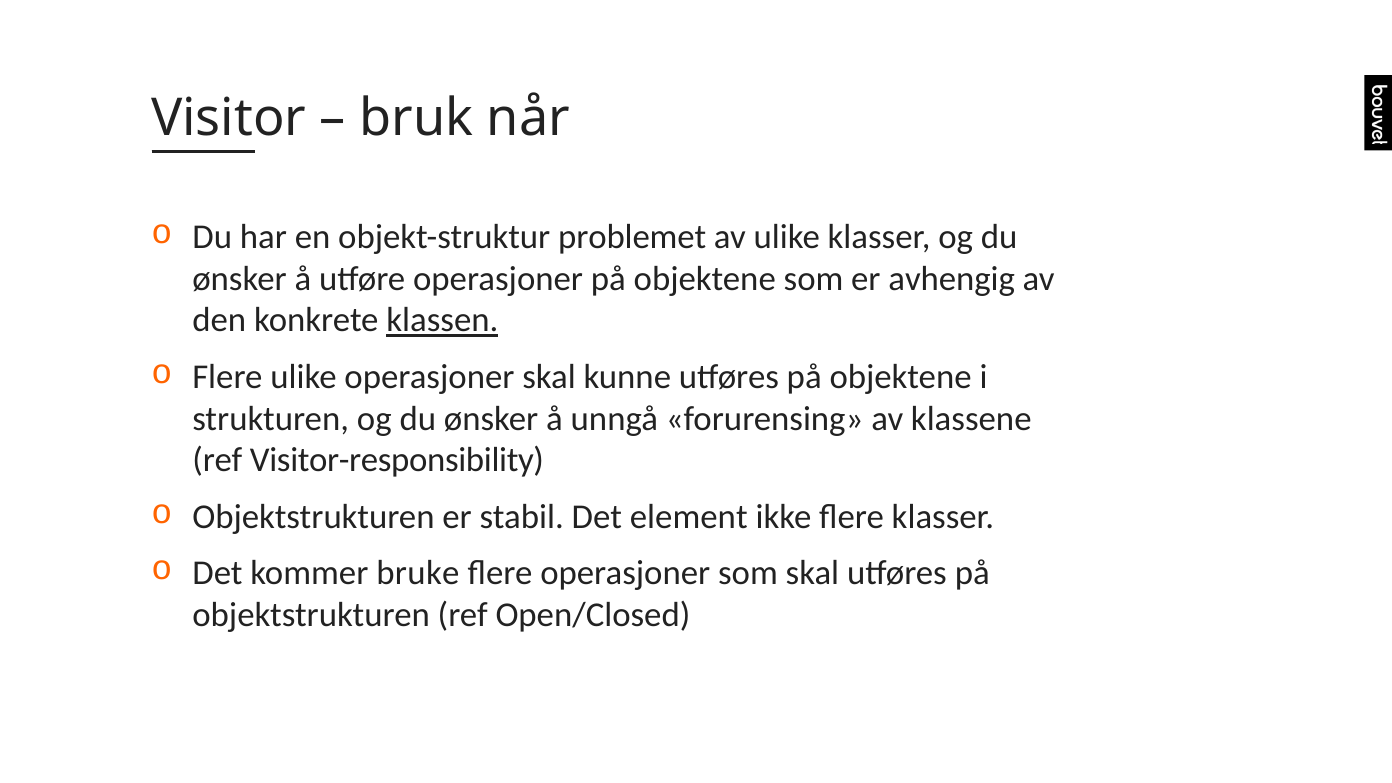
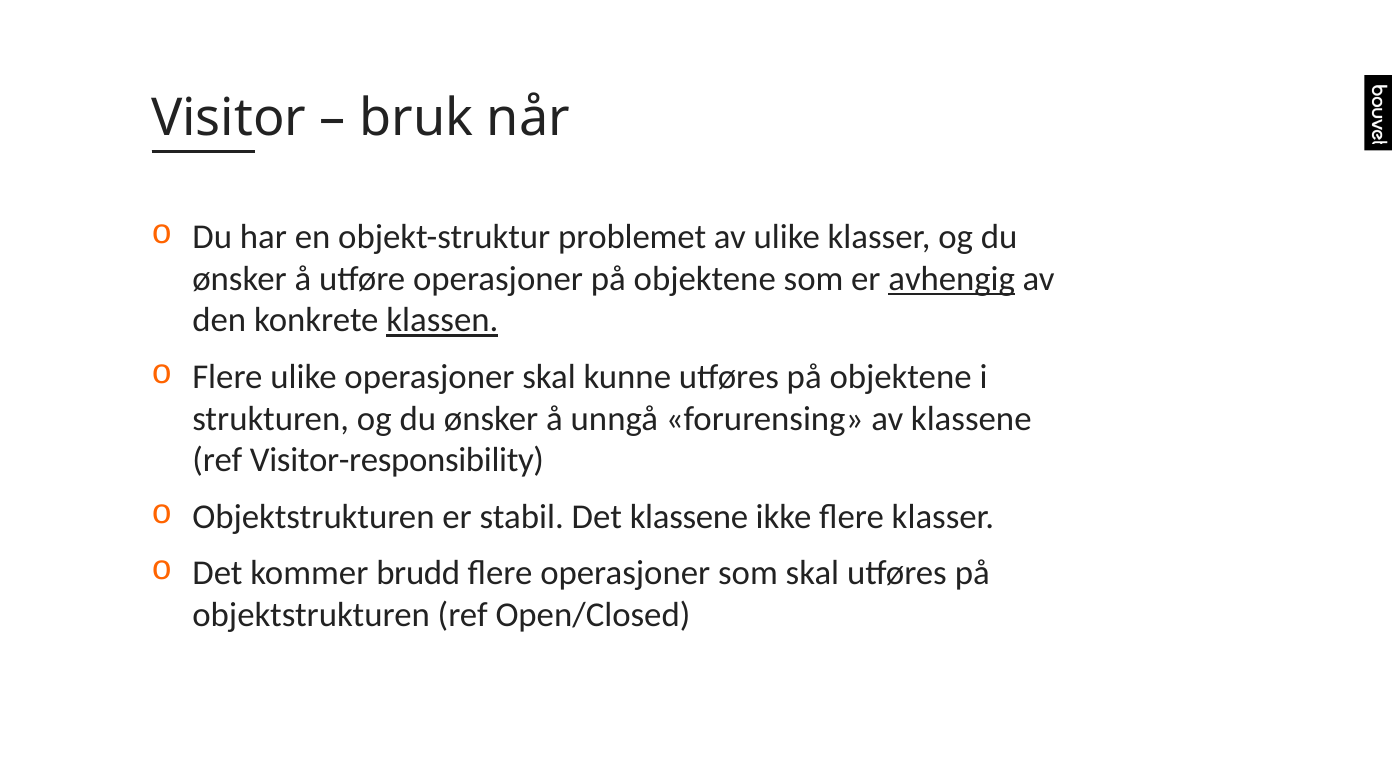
avhengig underline: none -> present (952, 279)
Det element: element -> klassene (689, 517)
bruke: bruke -> brudd (418, 573)
